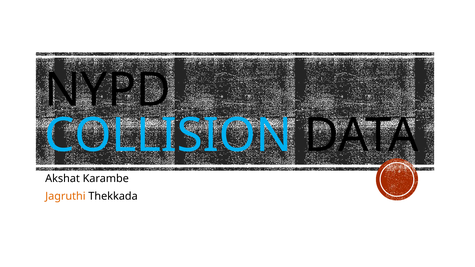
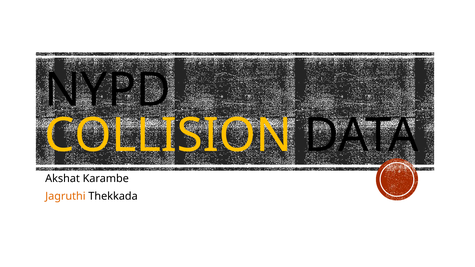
COLLISION colour: light blue -> yellow (168, 136)
